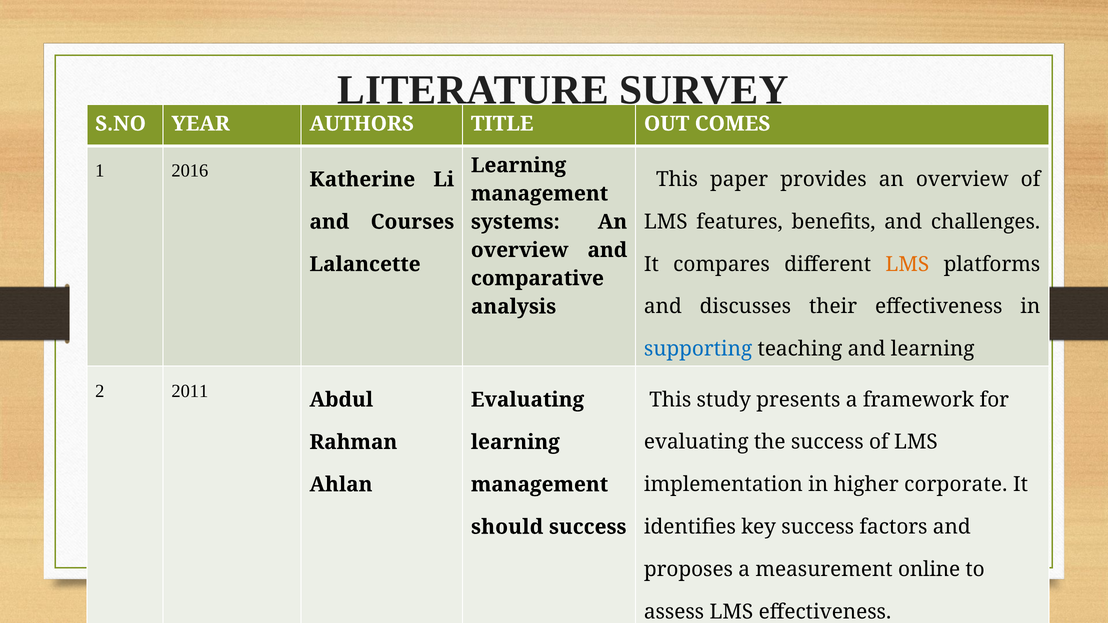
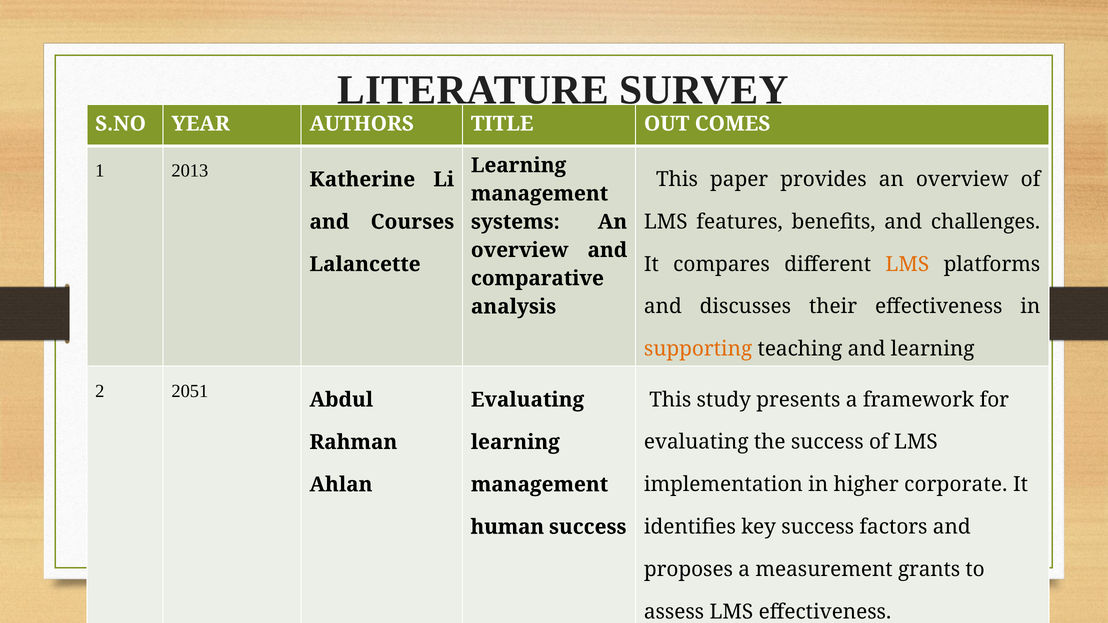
2016: 2016 -> 2013 (190, 171)
supporting colour: blue -> orange (698, 349)
2011: 2011 -> 2051 (190, 391)
should: should -> human (507, 527)
online: online -> grants (929, 570)
